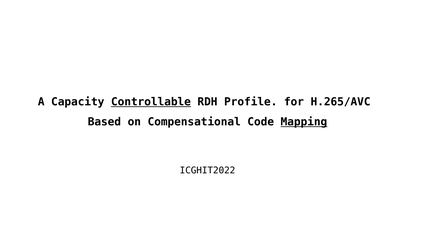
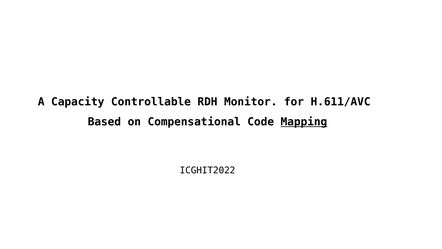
Controllable underline: present -> none (151, 102)
Profile: Profile -> Monitor (251, 102)
H.265/AVC: H.265/AVC -> H.611/AVC (341, 102)
